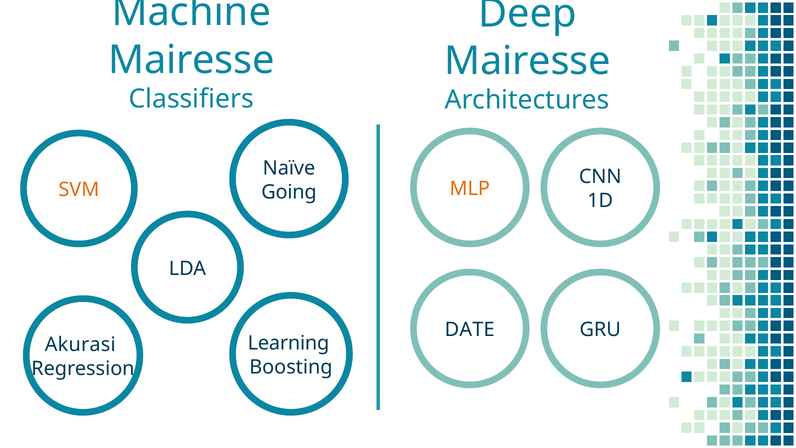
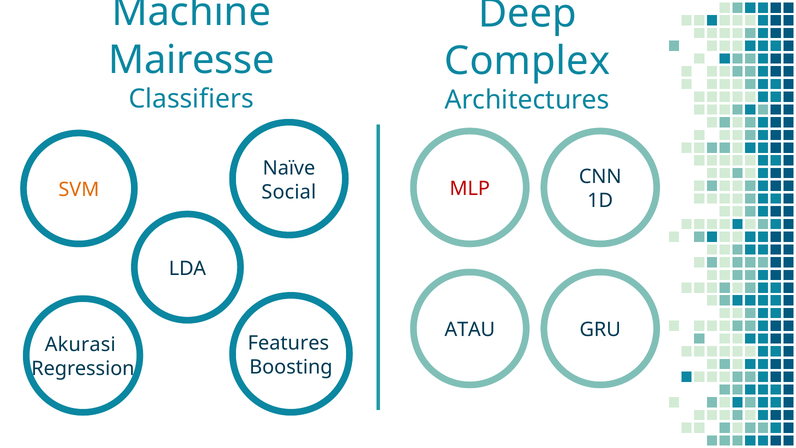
Mairesse: Mairesse -> Complex (527, 61)
MLP colour: orange -> red (470, 189)
Going: Going -> Social (289, 192)
DATE: DATE -> ATAU (470, 330)
Learning: Learning -> Features (288, 343)
